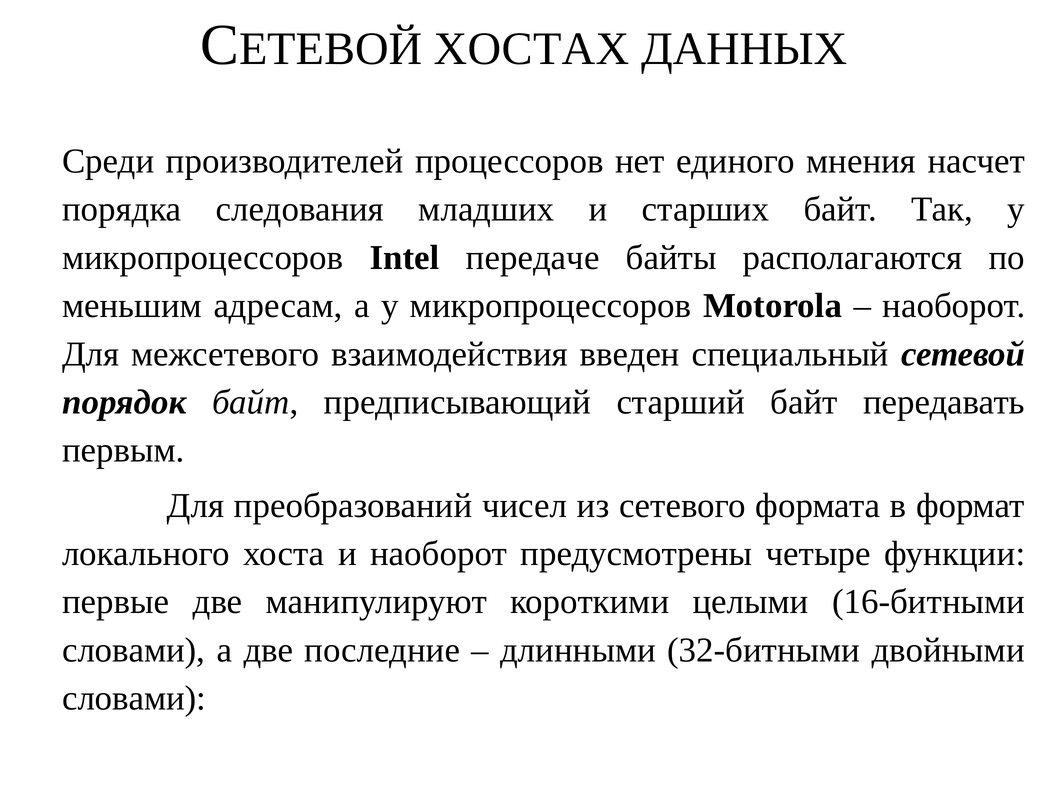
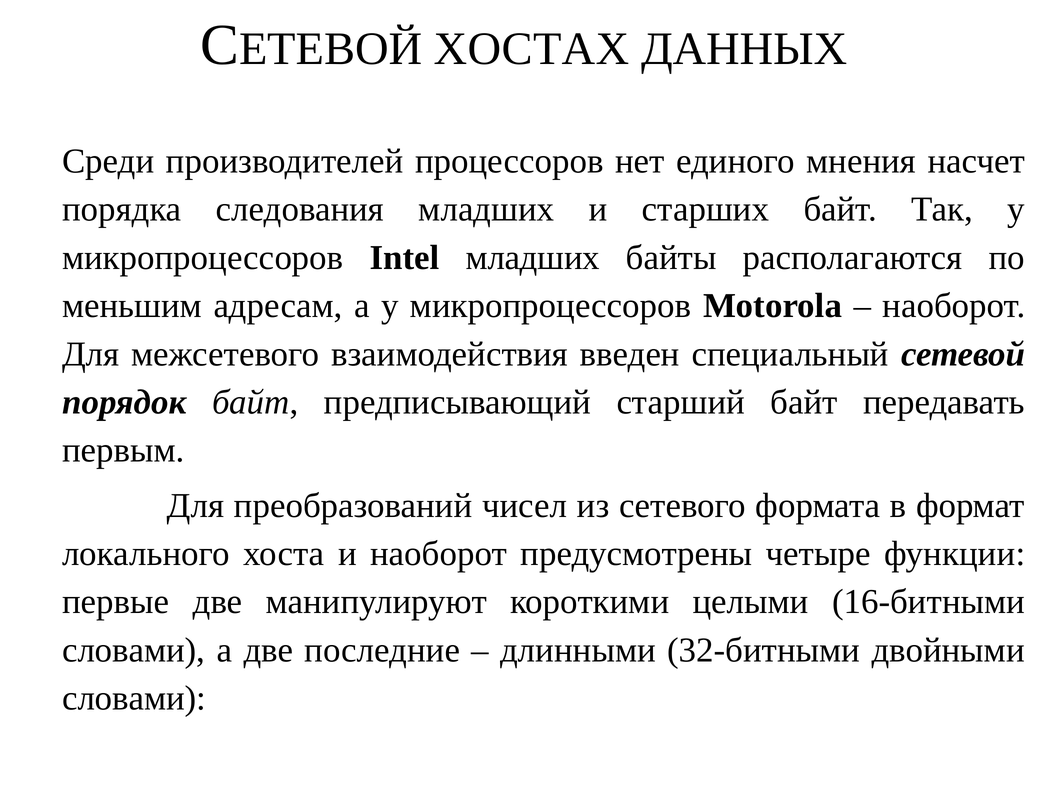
Intel передаче: передаче -> младших (533, 258)
